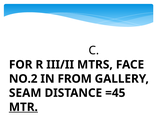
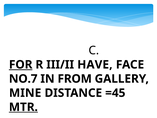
FOR underline: none -> present (21, 65)
MTRS: MTRS -> HAVE (95, 65)
NO.2: NO.2 -> NO.7 (23, 79)
SEAM: SEAM -> MINE (25, 93)
